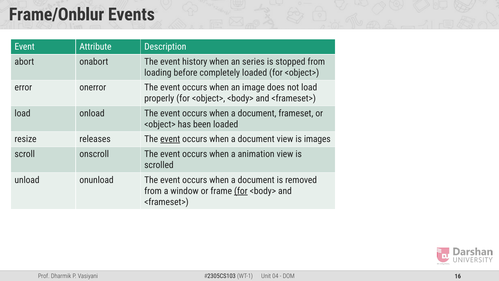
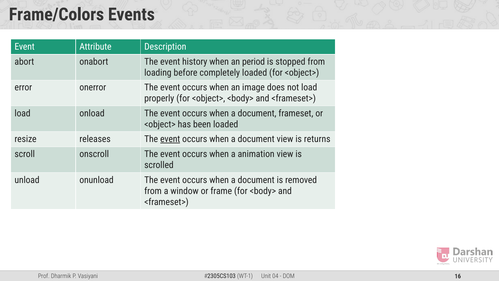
Frame/Onblur: Frame/Onblur -> Frame/Colors (56, 14)
series: series -> period (254, 62)
images: images -> returns (317, 139)
for underline: present -> none (241, 191)
